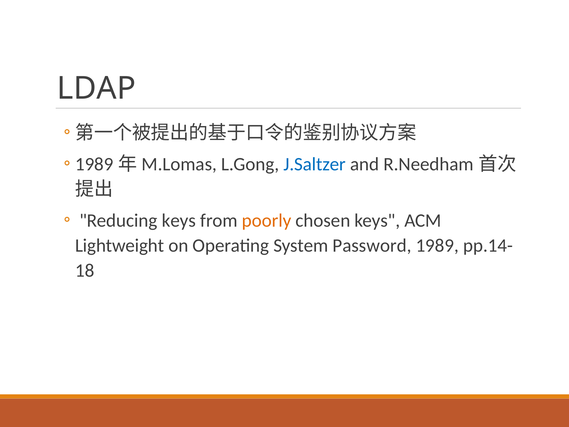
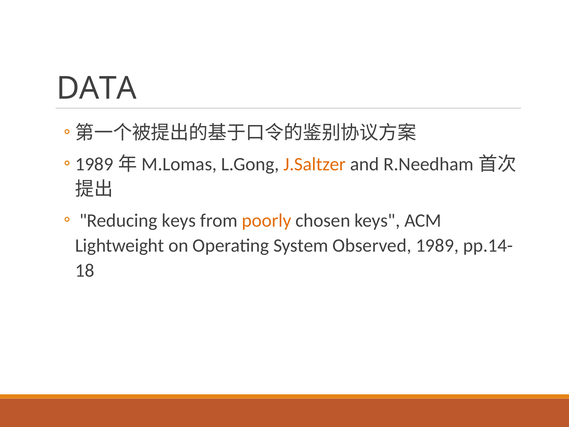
LDAP: LDAP -> DATA (97, 88)
J.Saltzer colour: blue -> orange (315, 164)
Password: Password -> Observed (372, 245)
